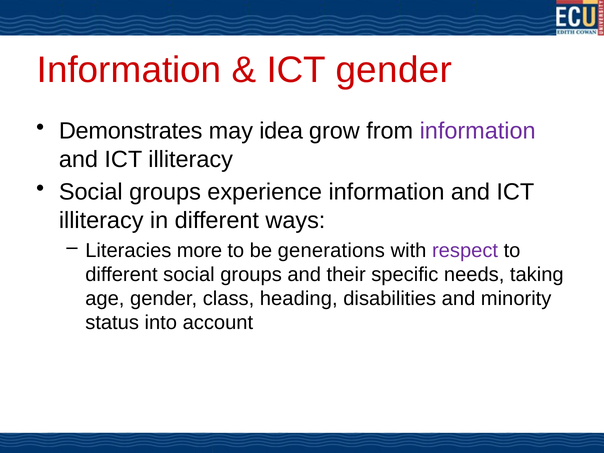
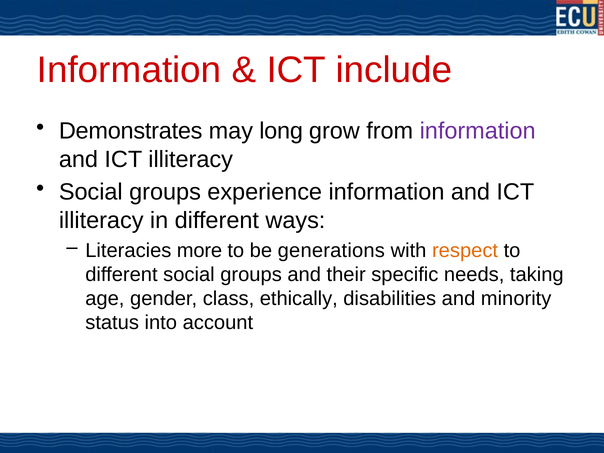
ICT gender: gender -> include (394, 70)
idea: idea -> long (281, 131)
respect colour: purple -> orange (465, 250)
heading: heading -> ethically (299, 299)
